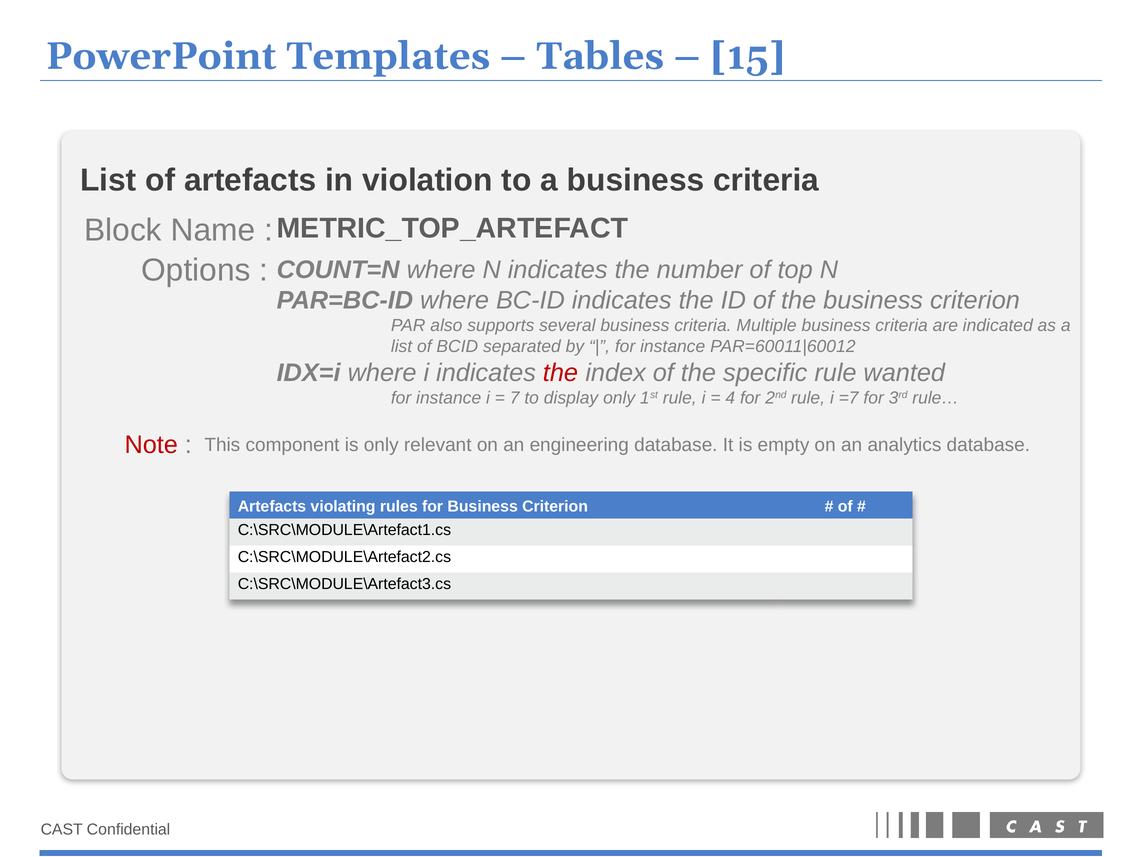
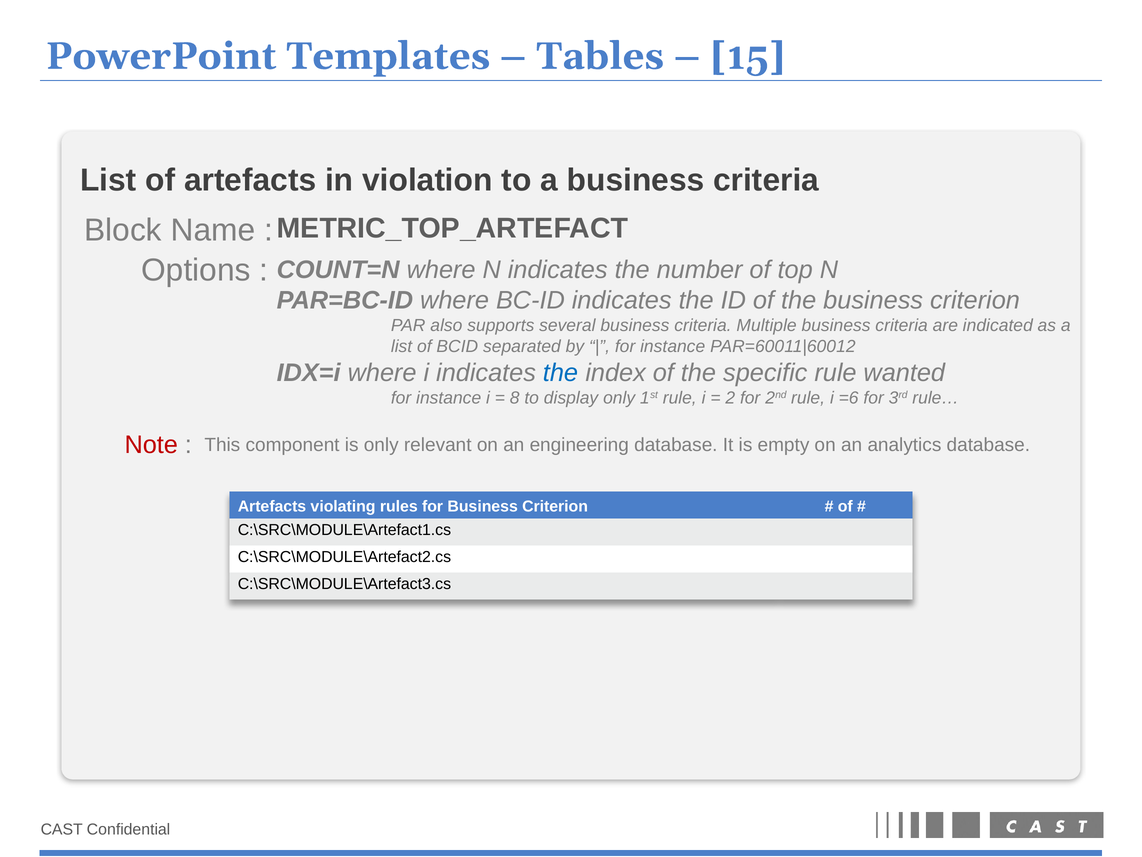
the colour: red -> blue (560, 373)
7: 7 -> 8 (515, 398)
4: 4 -> 2 (730, 398)
=7: =7 -> =6 (849, 398)
